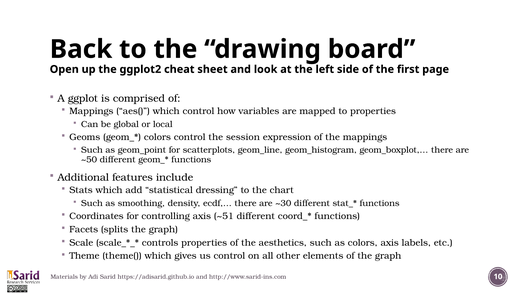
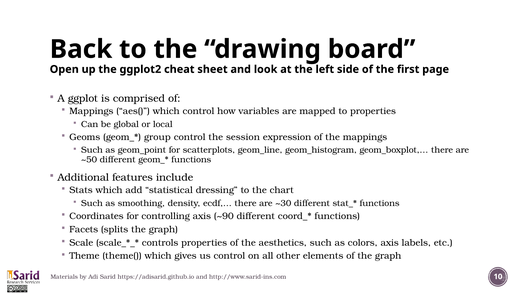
colors: colors -> group (157, 137)
~51: ~51 -> ~90 (224, 216)
